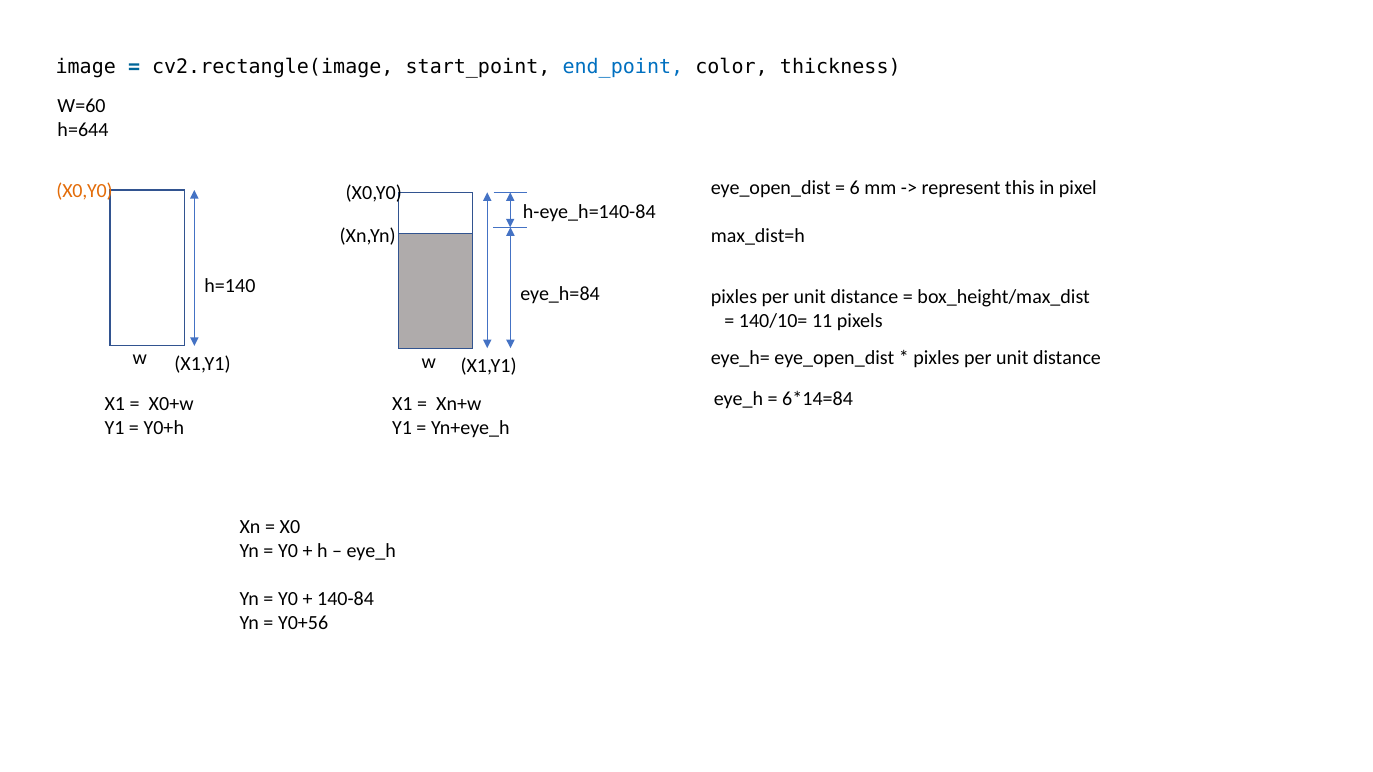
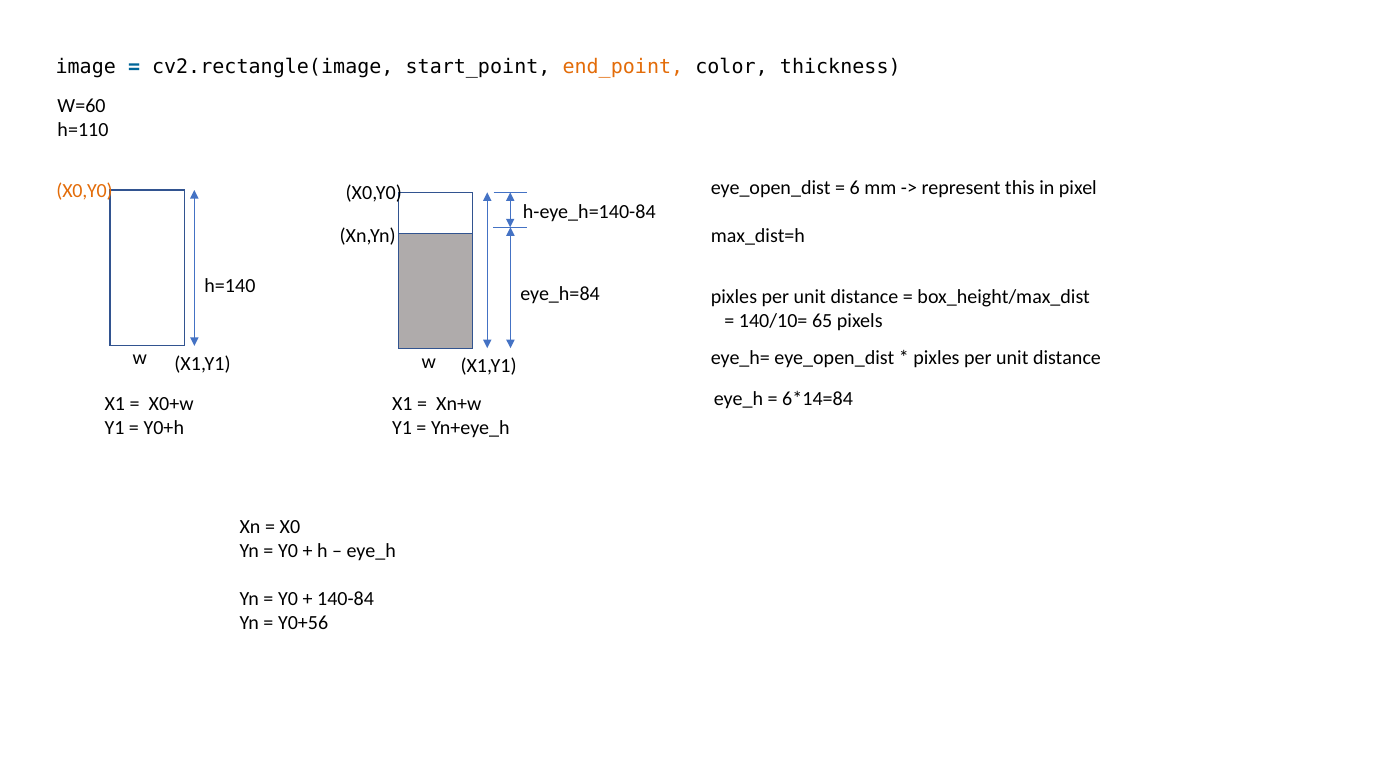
end_point colour: blue -> orange (623, 66)
h=644: h=644 -> h=110 (83, 130)
11: 11 -> 65 (822, 321)
